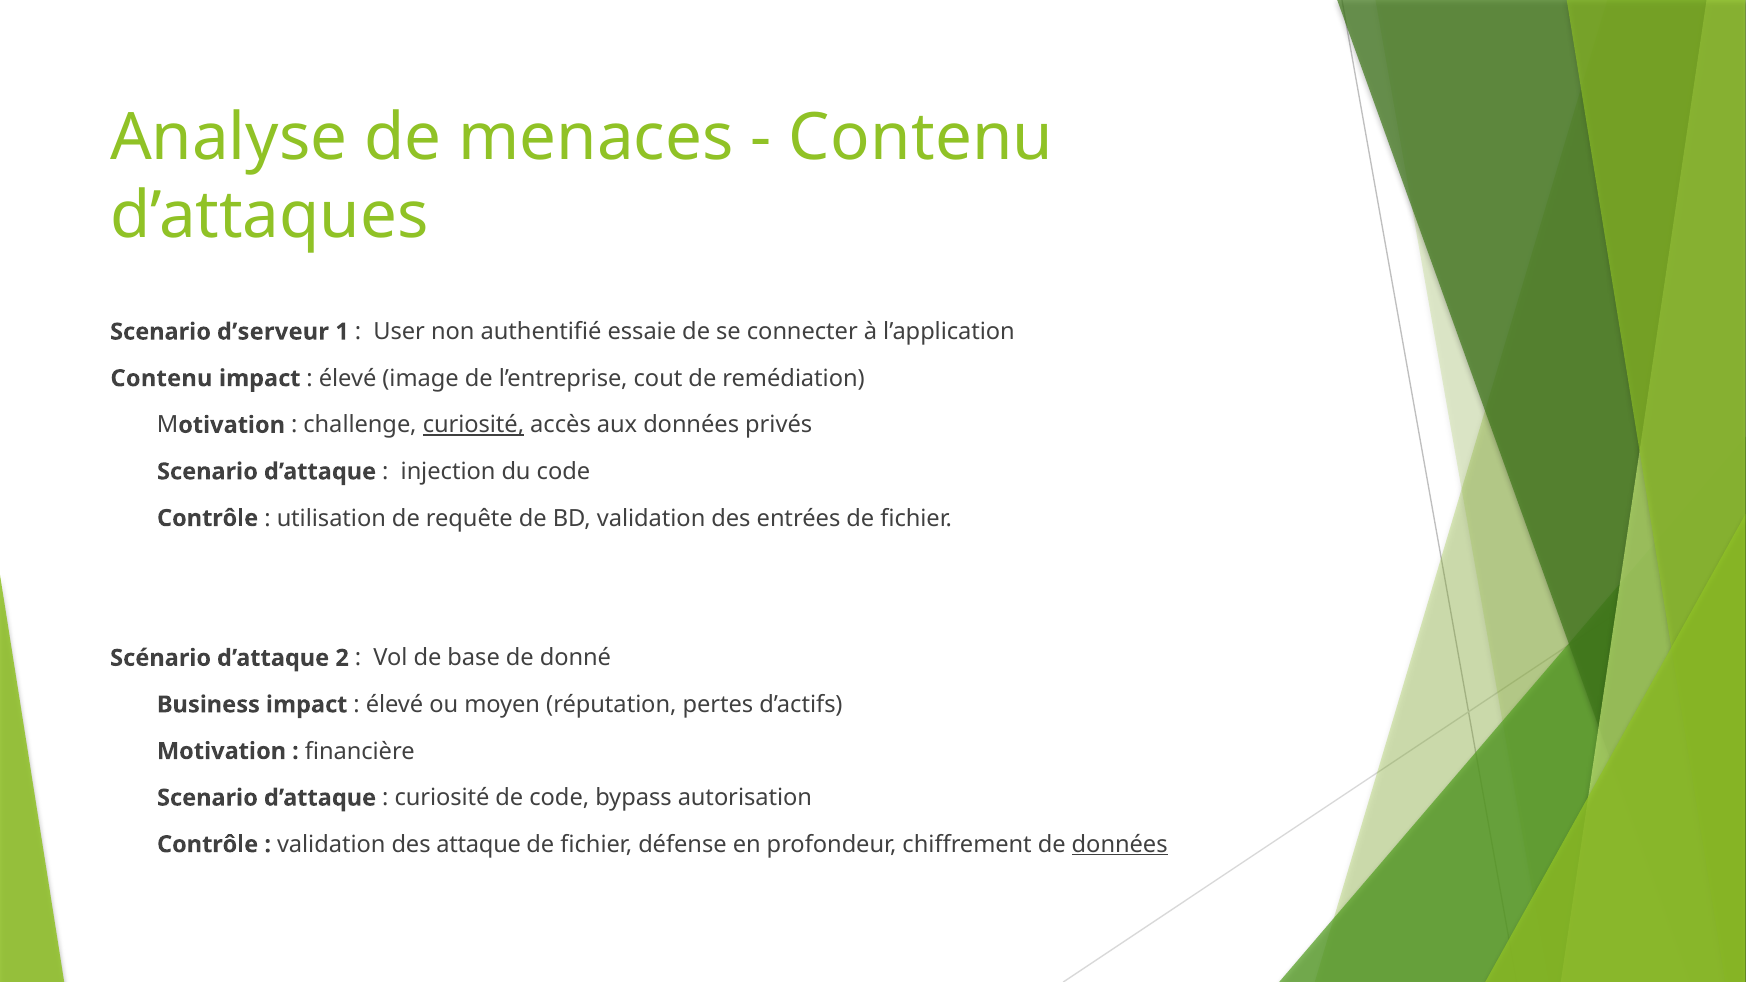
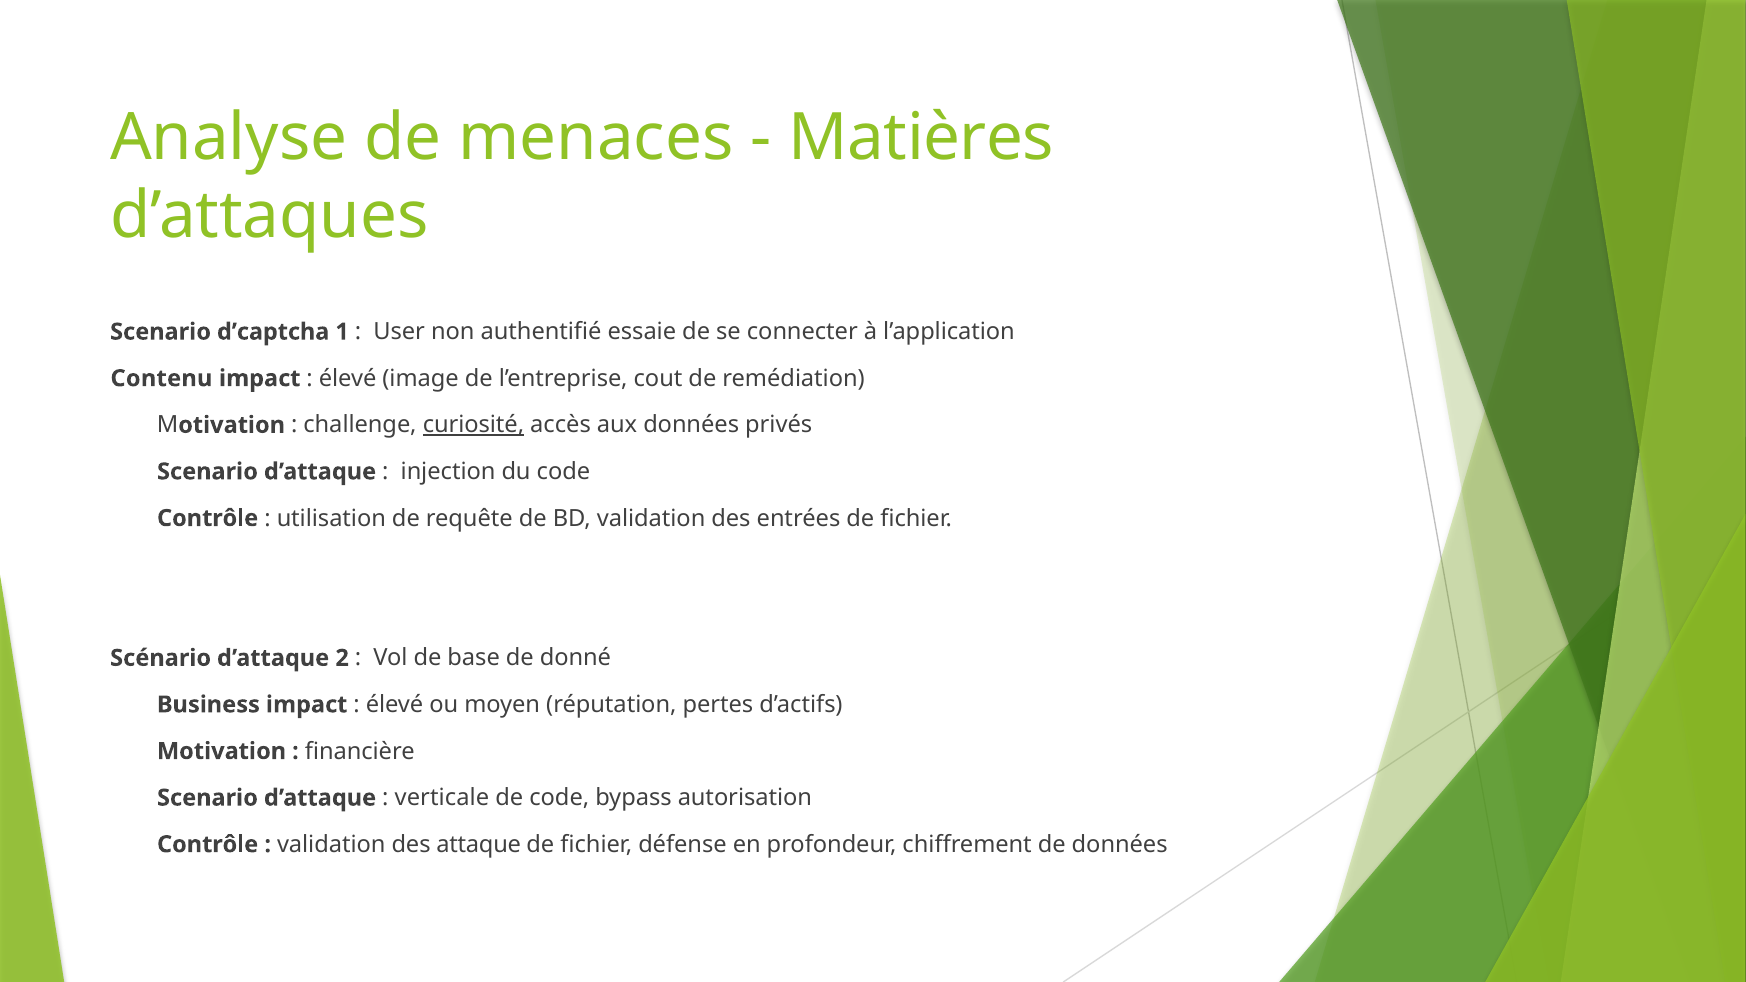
Contenu: Contenu -> Matières (922, 138)
d’serveur: d’serveur -> d’captcha (273, 332)
curiosité: curiosité -> verticale (442, 798)
données underline: present -> none (1120, 844)
